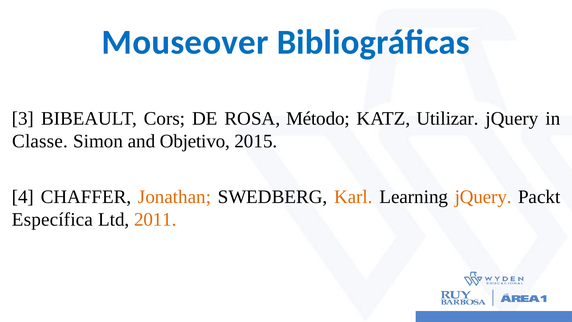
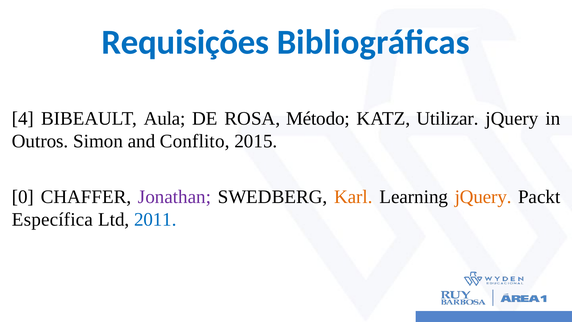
Mouseover: Mouseover -> Requisições (185, 42)
3: 3 -> 4 (23, 118)
Cors: Cors -> Aula (165, 118)
Classe: Classe -> Outros (40, 141)
Objetivo: Objetivo -> Conflito (195, 141)
4: 4 -> 0 (23, 197)
Jonathan colour: orange -> purple (175, 197)
2011 colour: orange -> blue (155, 219)
